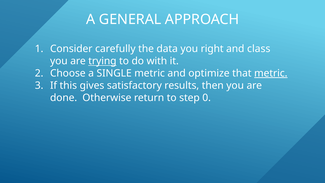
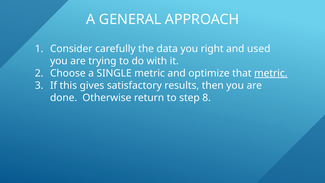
class: class -> used (259, 49)
trying underline: present -> none (102, 61)
0: 0 -> 8 (207, 98)
